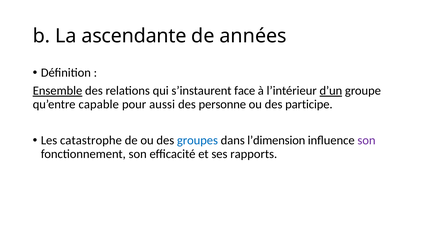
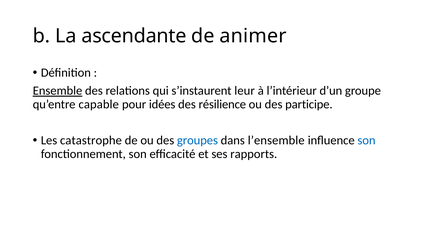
années: années -> animer (253, 36)
face: face -> leur (245, 91)
d’un underline: present -> none (331, 91)
aussi: aussi -> idées (162, 104)
personne: personne -> résilience (222, 104)
l’dimension: l’dimension -> l’ensemble (276, 140)
son colour: purple -> blue (367, 140)
